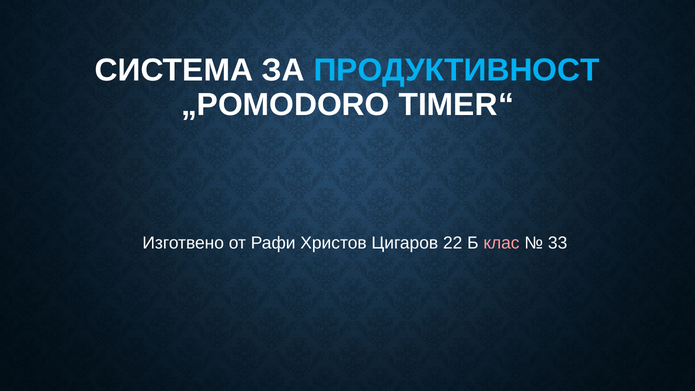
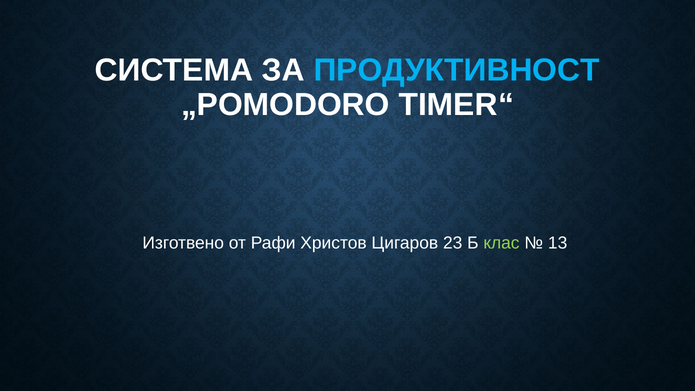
22: 22 -> 23 (453, 243)
клас colour: pink -> light green (501, 243)
33: 33 -> 13 (558, 243)
